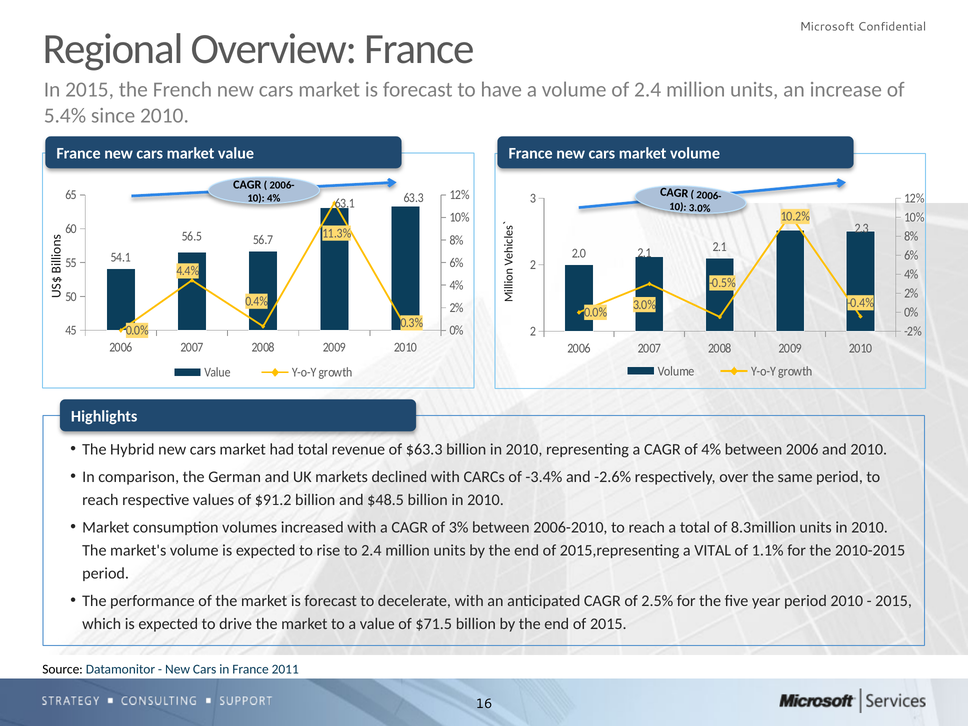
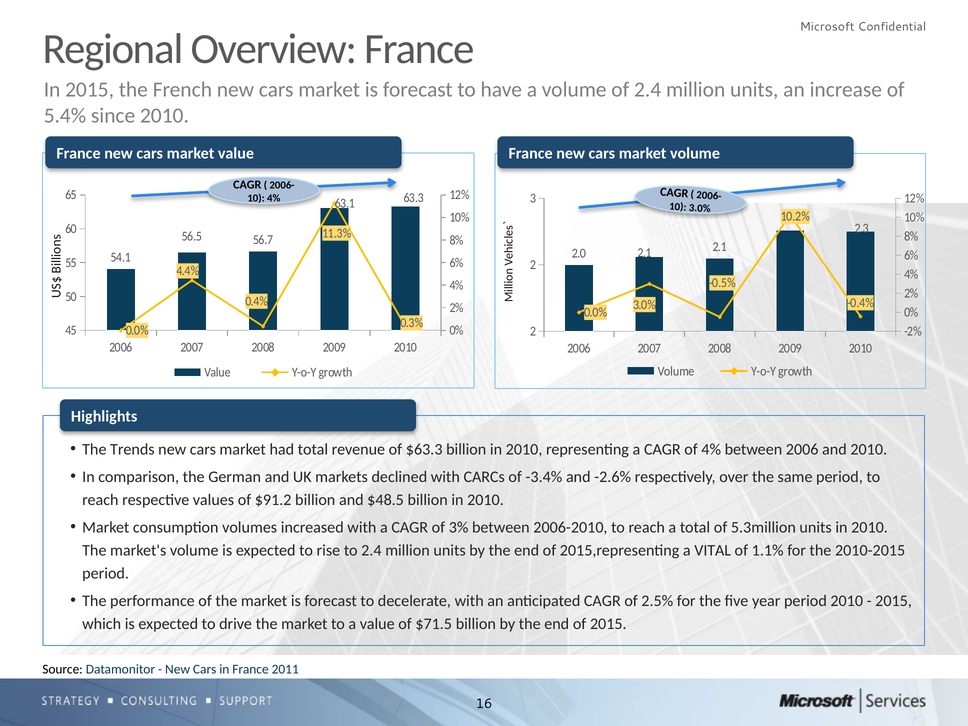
Hybrid: Hybrid -> Trends (132, 449)
8.3million: 8.3million -> 5.3million (763, 527)
